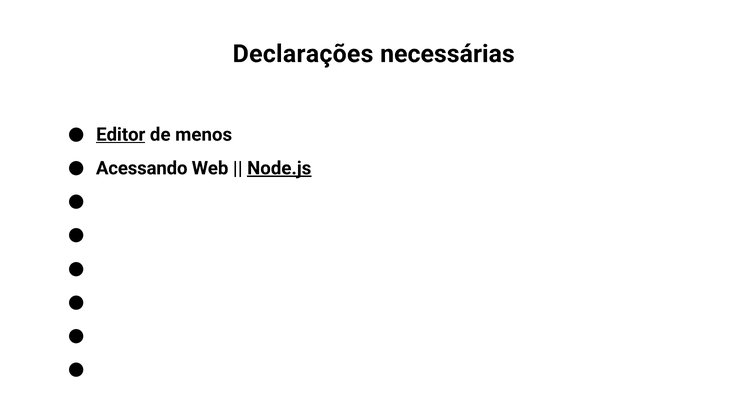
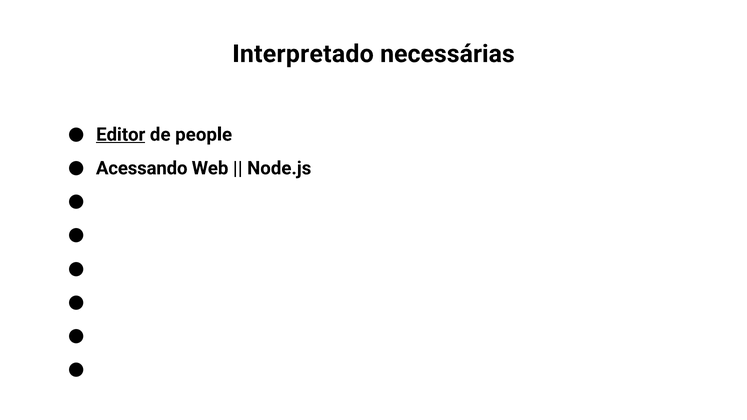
Declarações: Declarações -> Interpretado (303, 54)
menos: menos -> people (204, 135)
Node.js underline: present -> none (279, 168)
